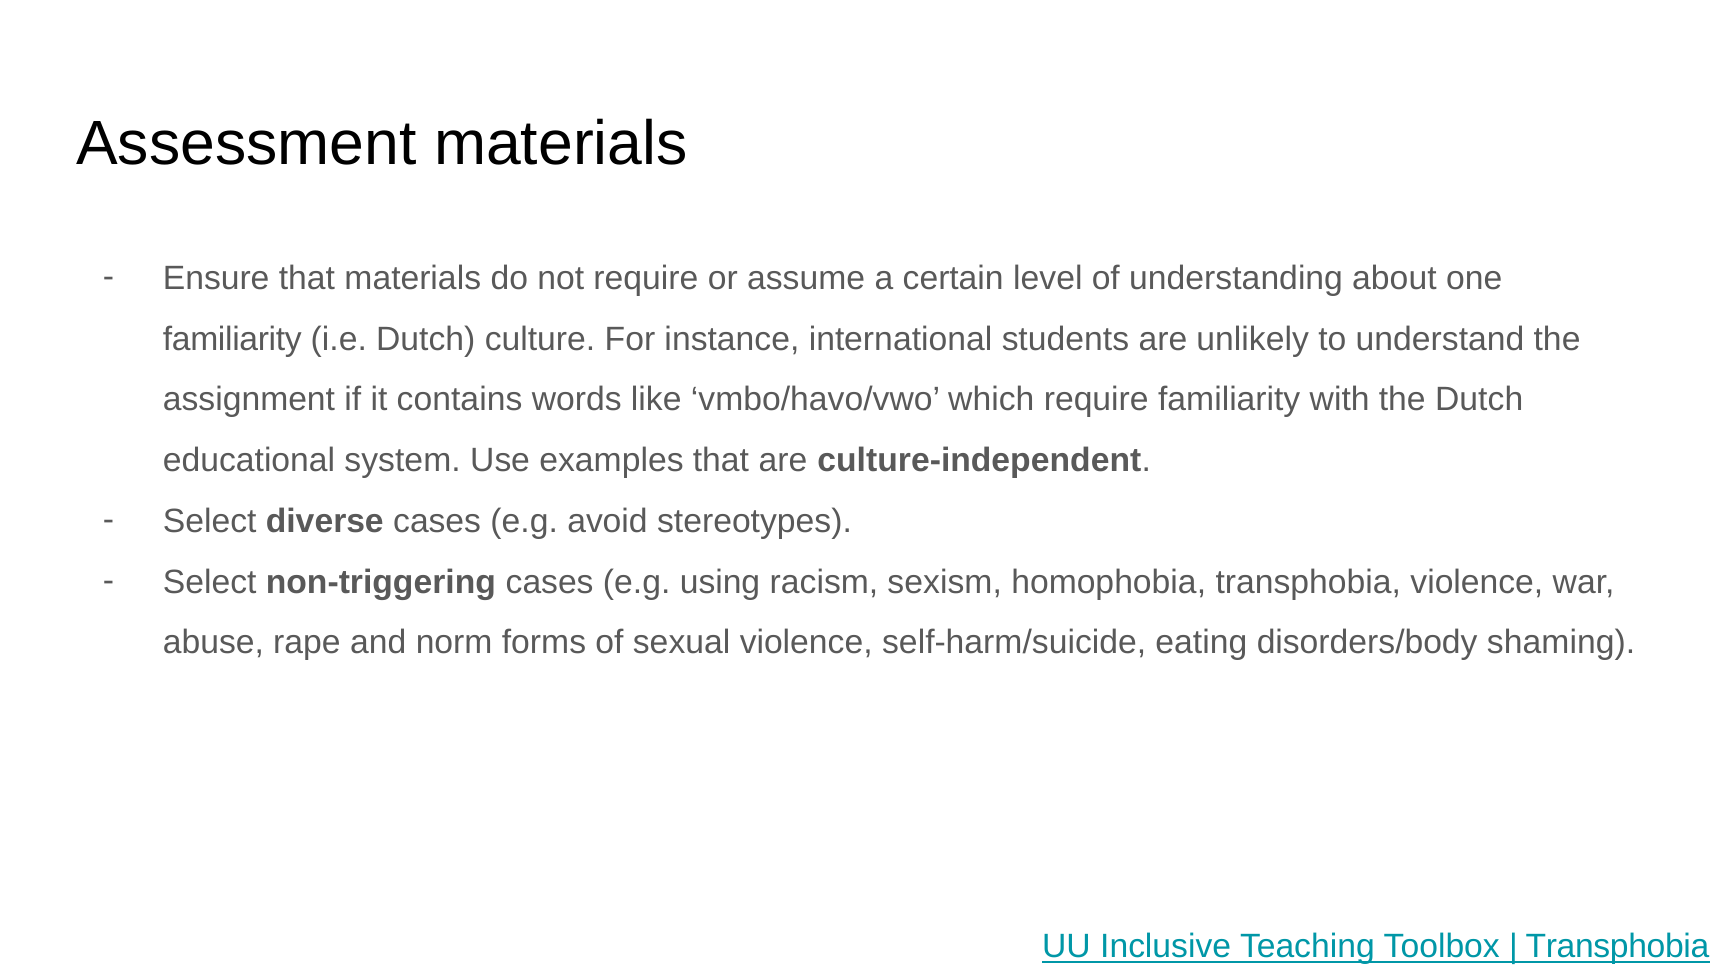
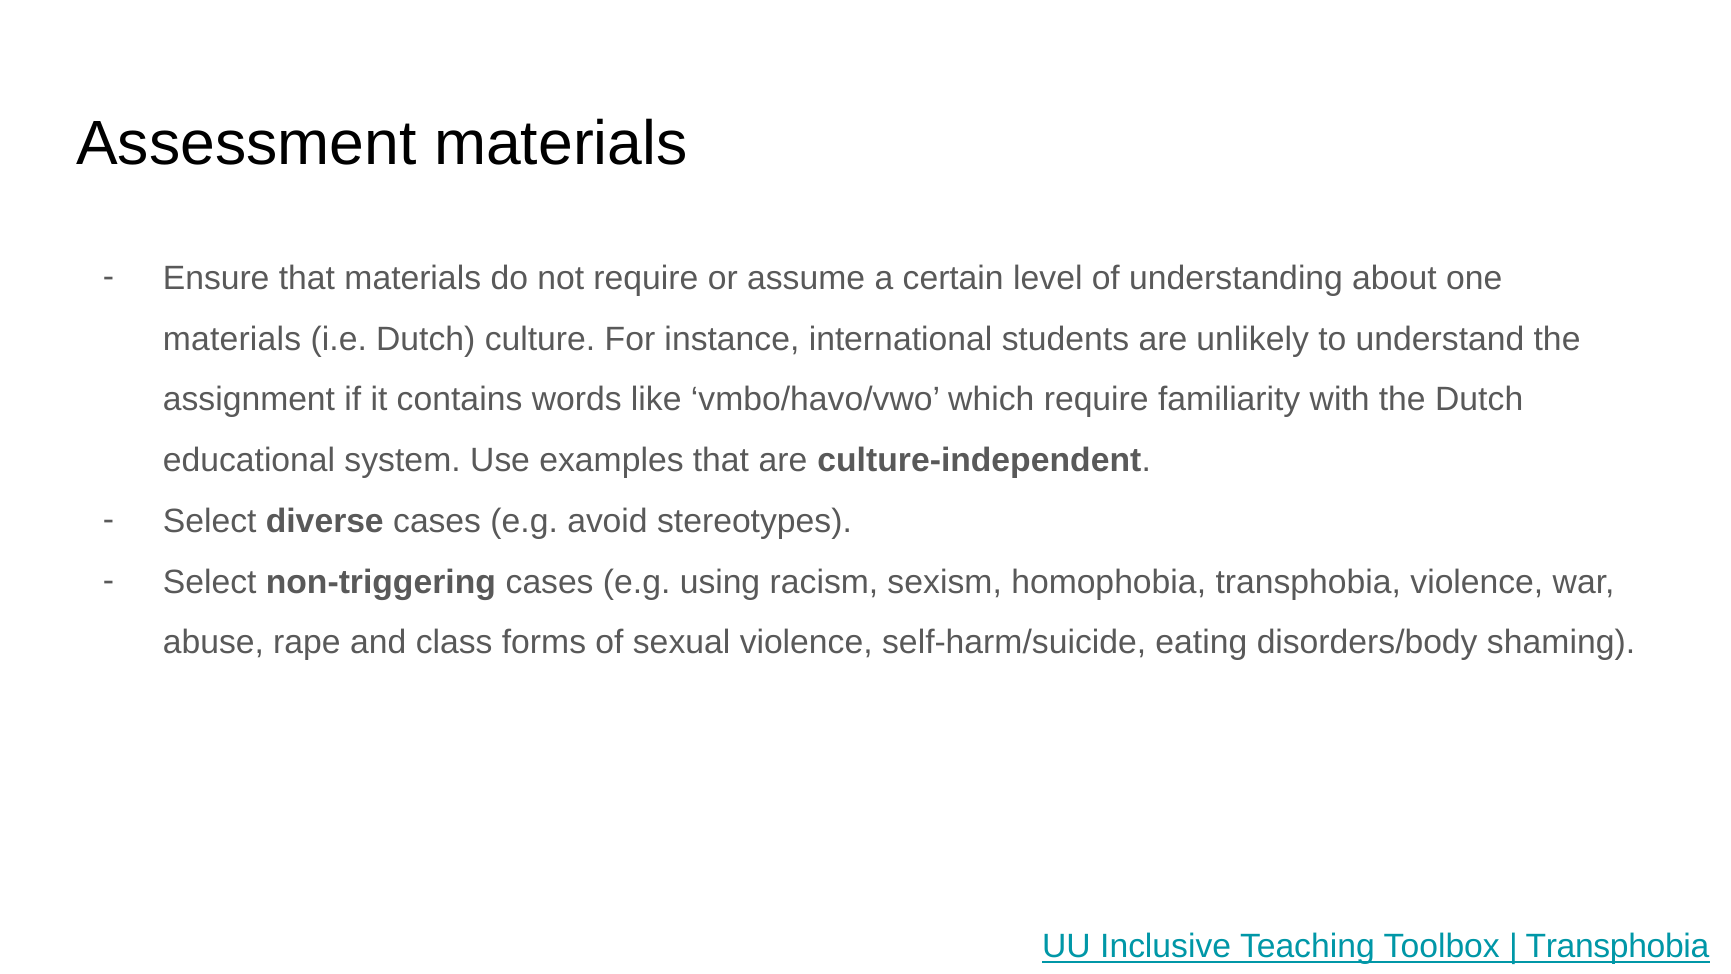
familiarity: familiarity -> materials (232, 339)
norm: norm -> class (454, 643)
